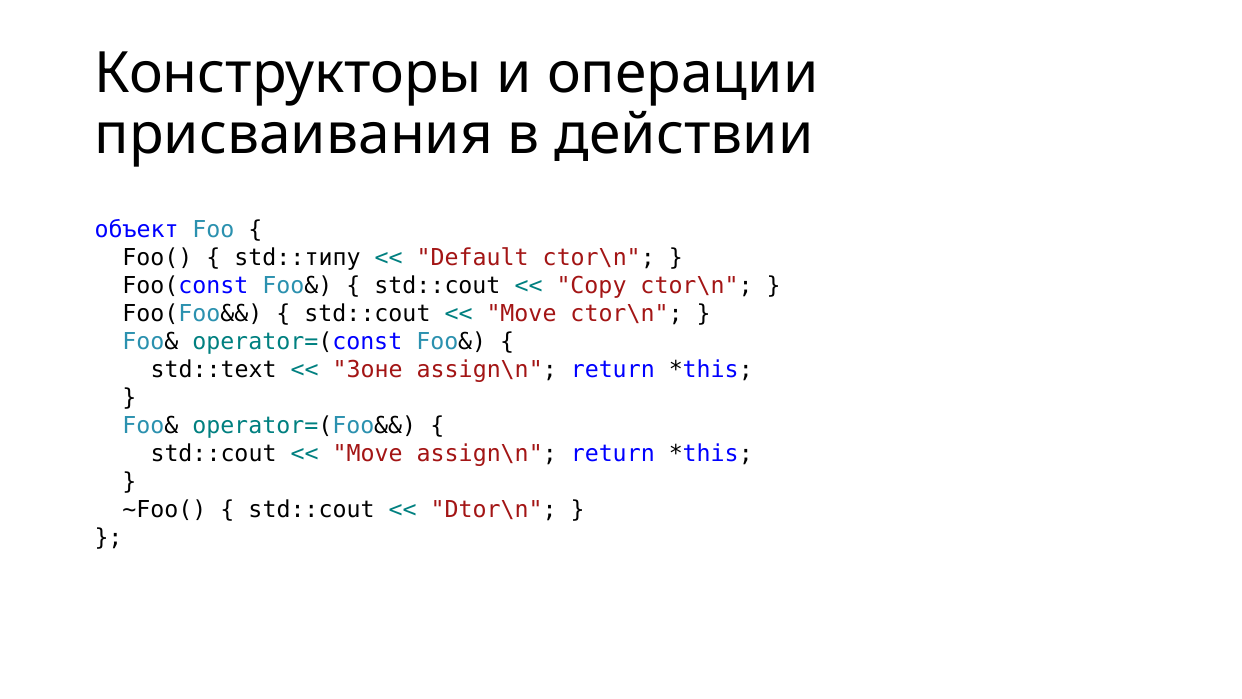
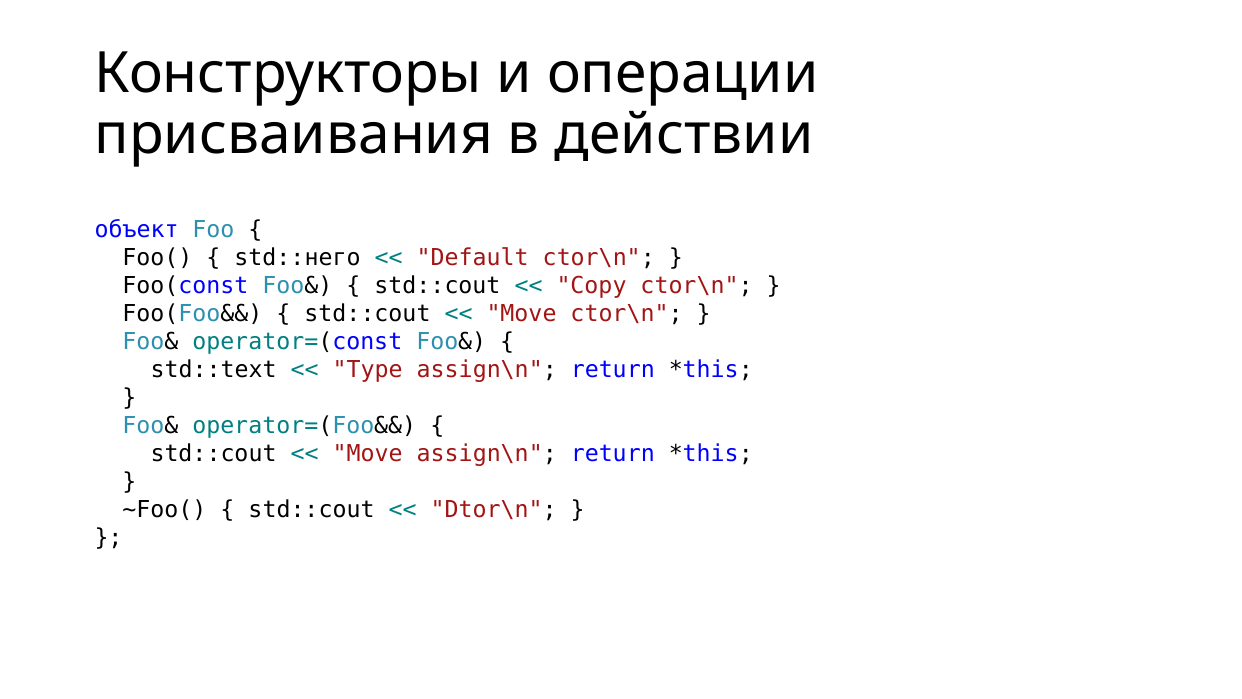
std::типу: std::типу -> std::него (298, 258)
Зоне: Зоне -> Type (368, 370)
